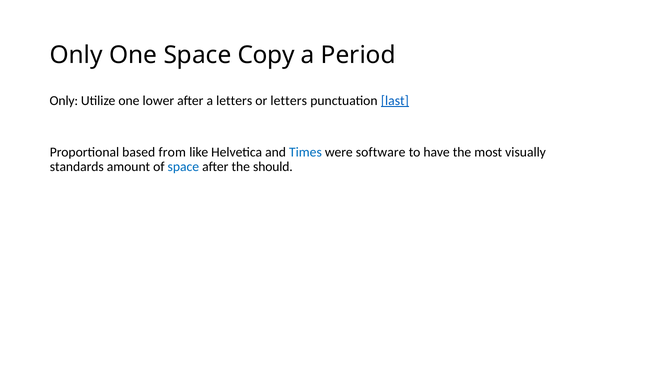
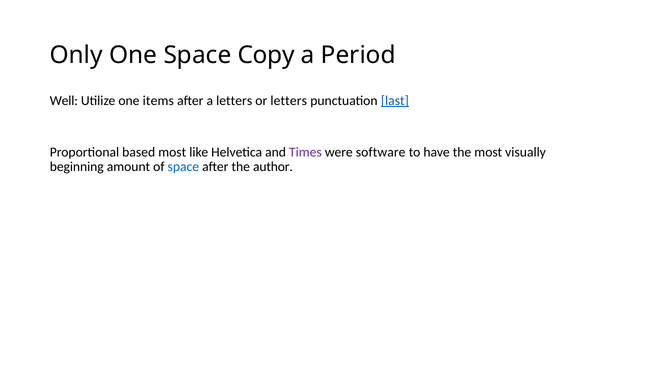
Only: Only -> Well (64, 100)
lower: lower -> items (158, 100)
based from: from -> most (172, 152)
Times colour: blue -> purple (305, 152)
standards: standards -> beginning (77, 166)
should: should -> author (273, 166)
